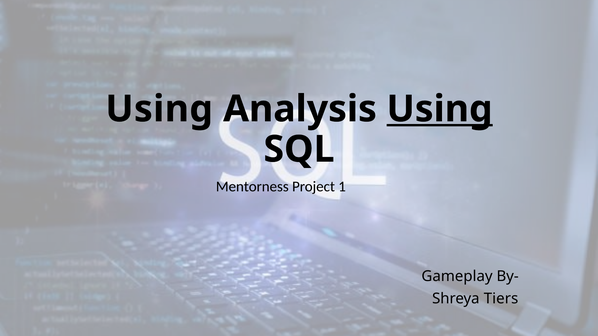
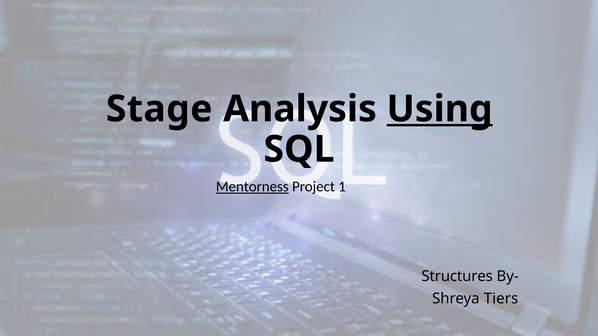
Using: Using -> Stage (159, 109)
Mentorness underline: none -> present (252, 187)
Gameplay: Gameplay -> Structures (457, 276)
